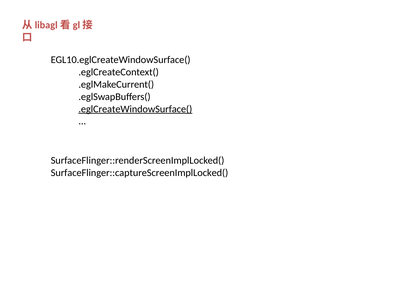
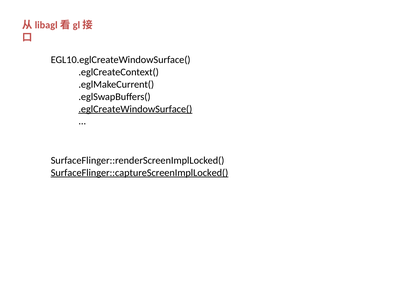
SurfaceFlinger::captureScreenImplLocked( underline: none -> present (139, 173)
